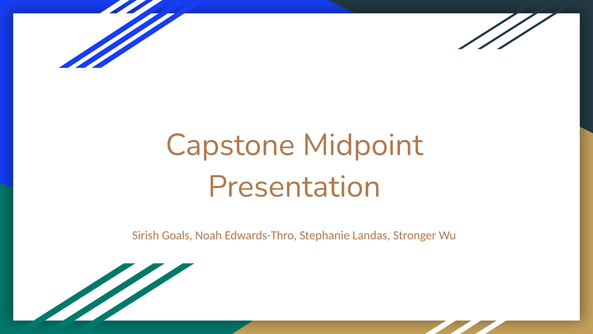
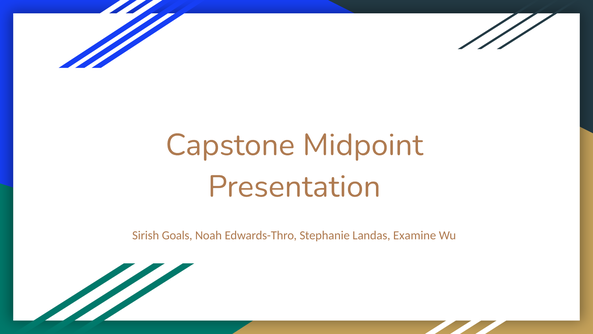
Stronger: Stronger -> Examine (415, 235)
